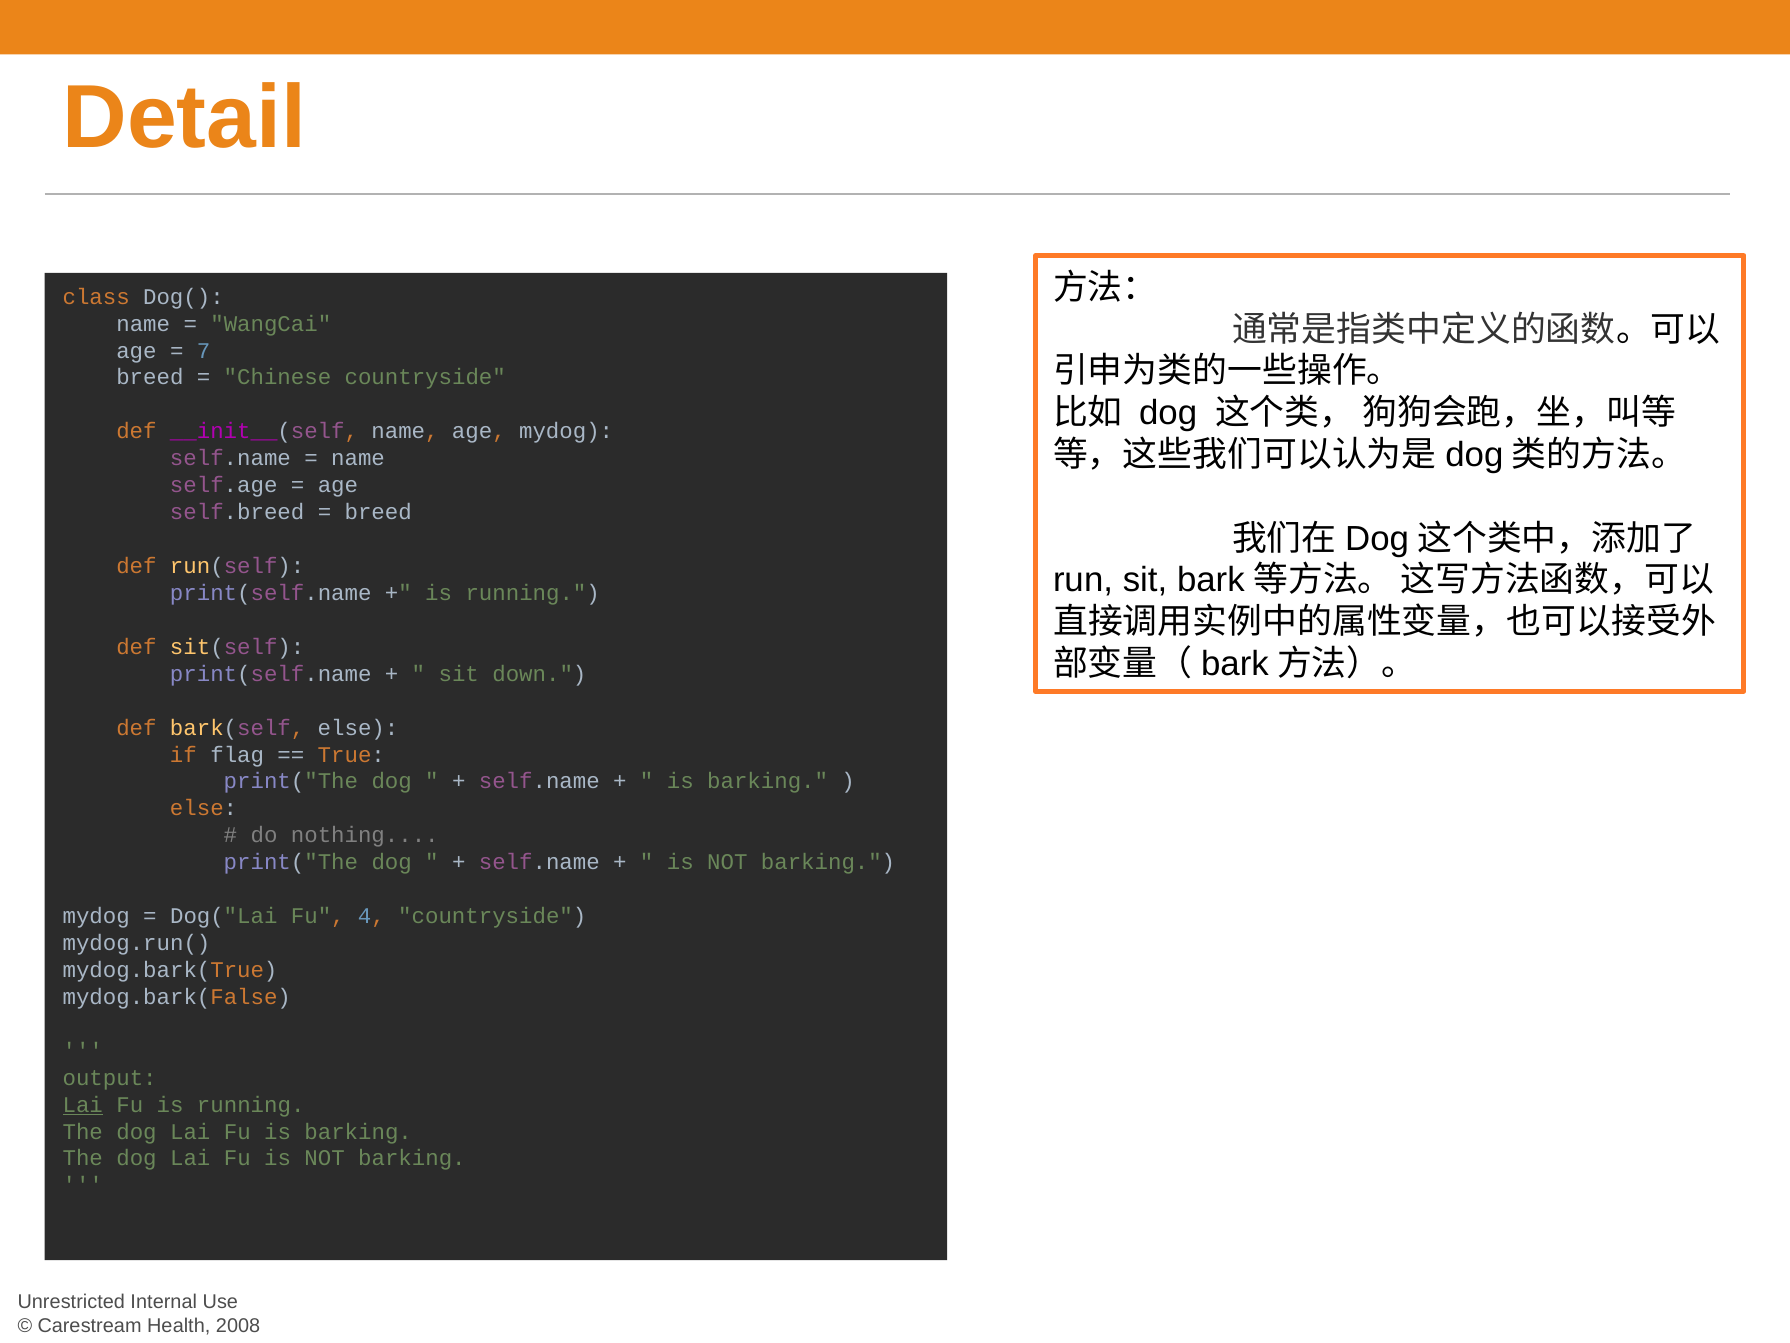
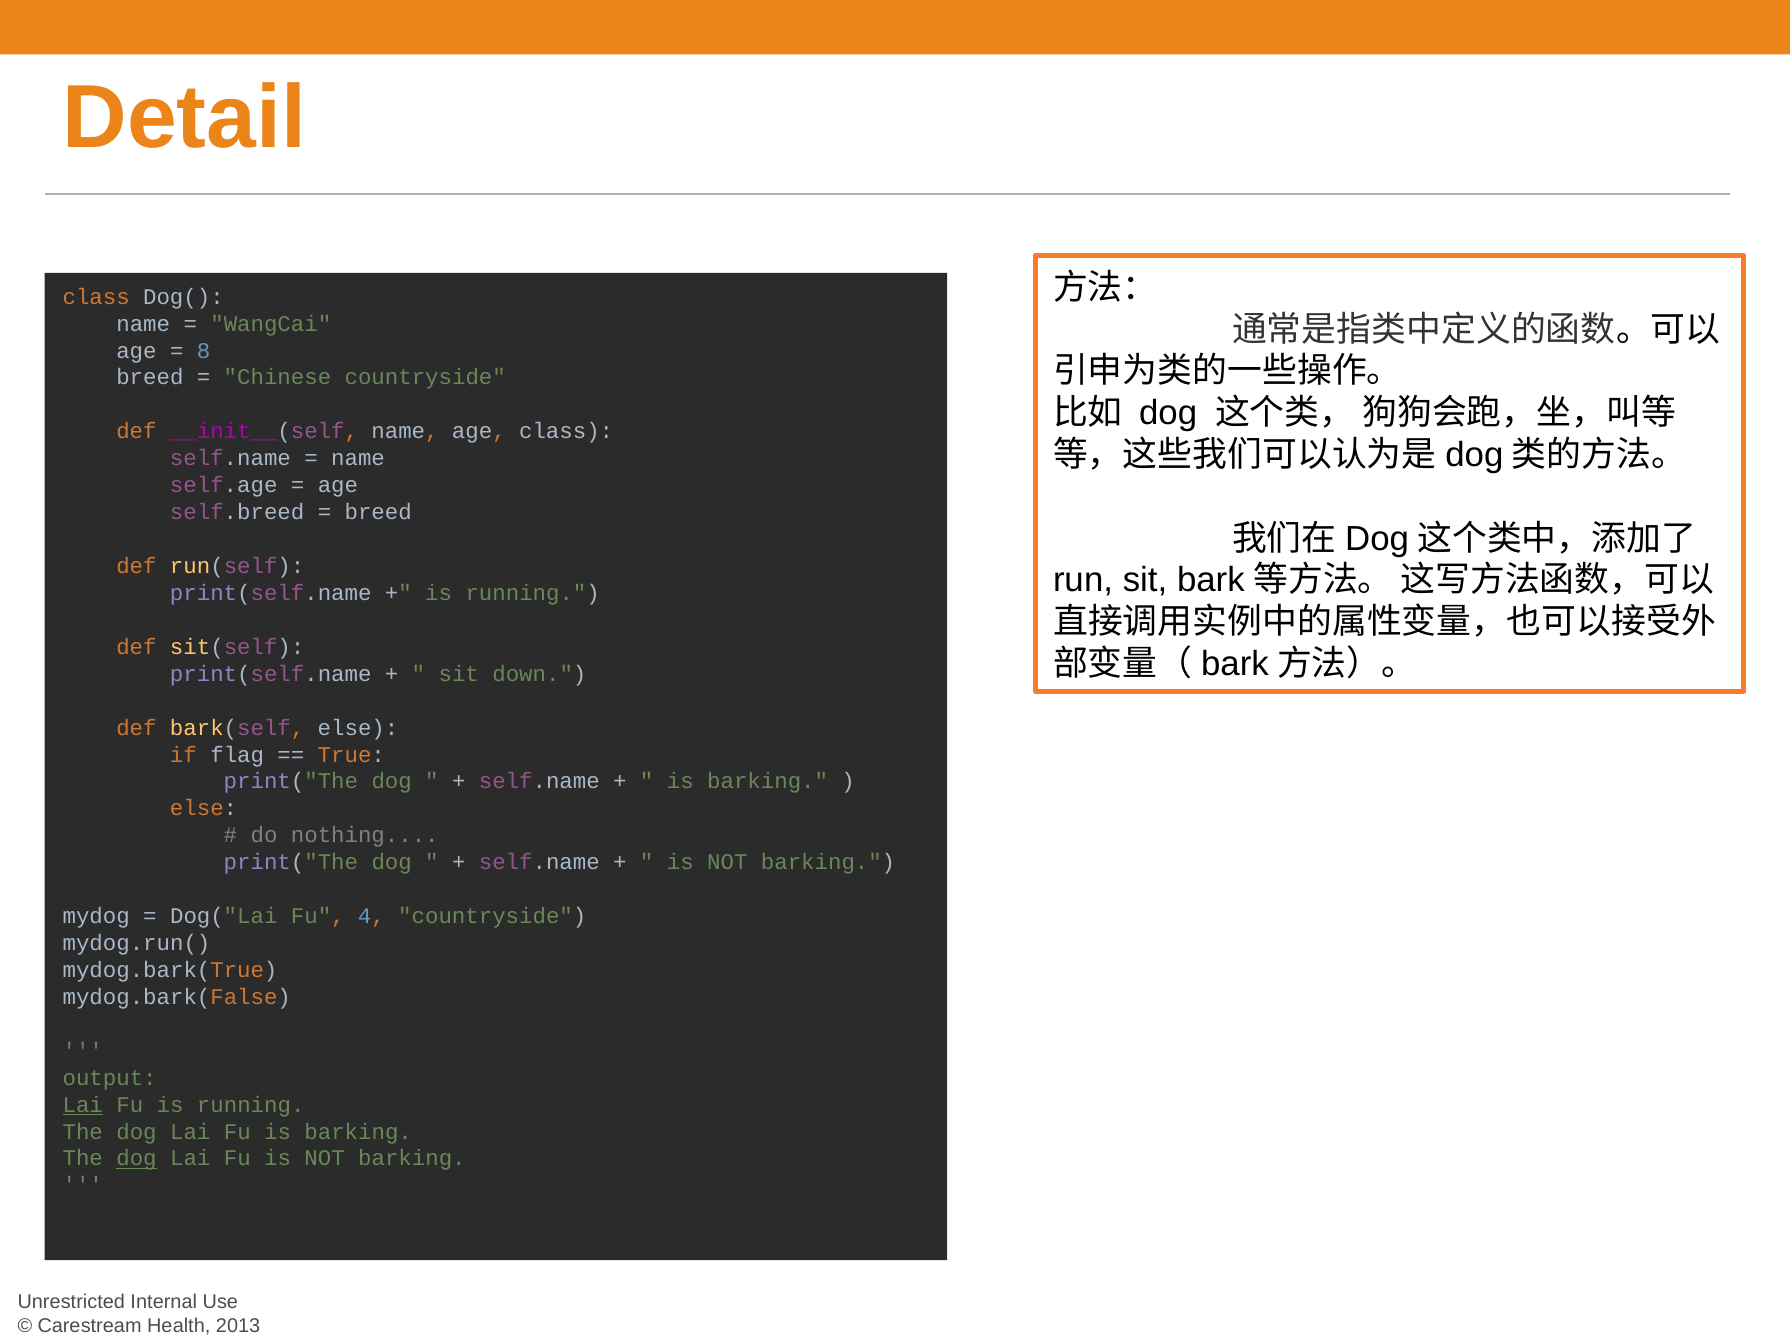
7: 7 -> 8 (204, 351)
age mydog: mydog -> class (566, 431)
dog underline: none -> present (136, 1158)
2008: 2008 -> 2013 (238, 1326)
